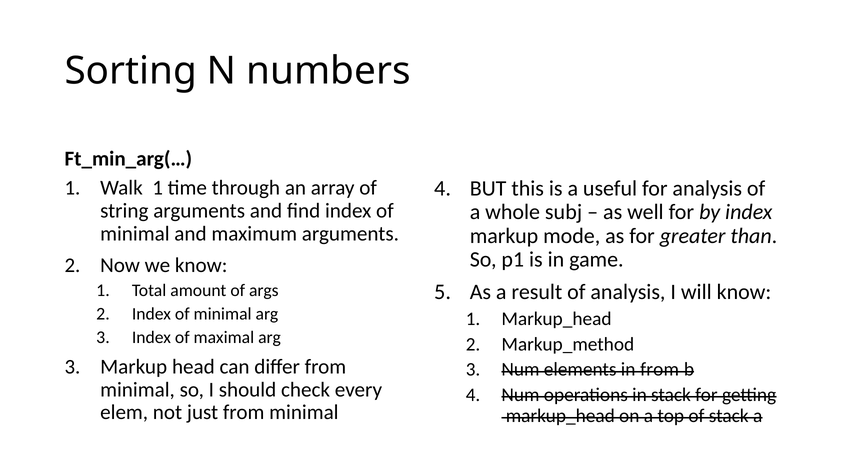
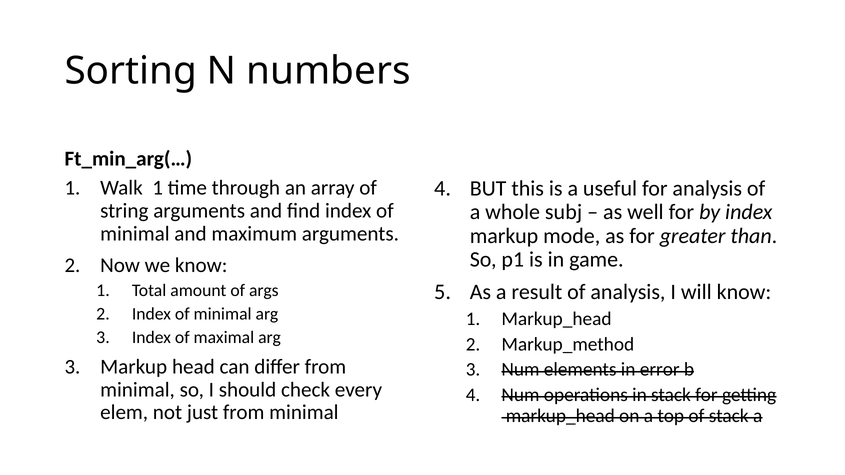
in from: from -> error (660, 370)
